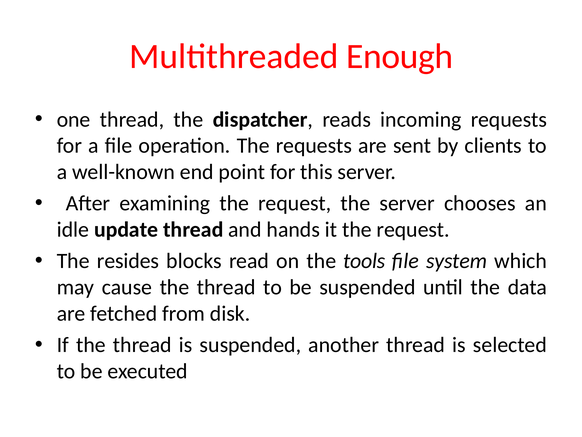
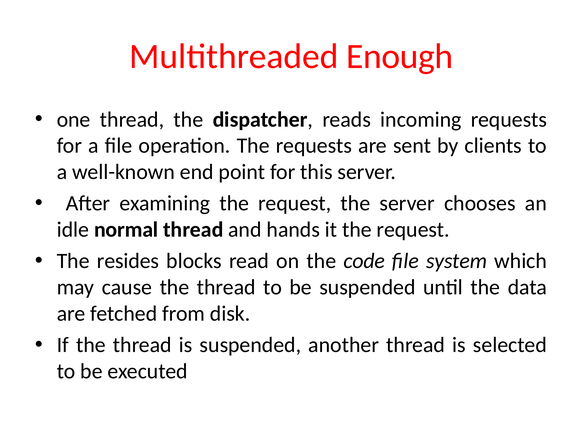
update: update -> normal (126, 229)
tools: tools -> code (364, 261)
